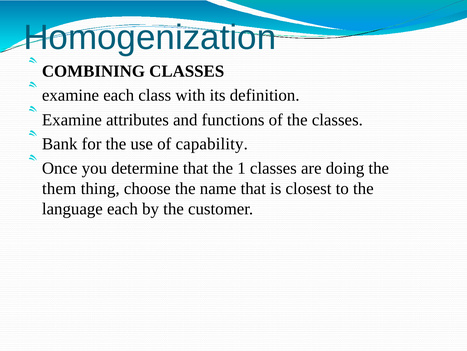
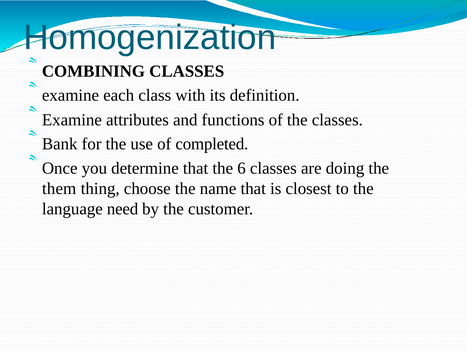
capability: capability -> completed (212, 144)
1: 1 -> 6 (241, 168)
language each: each -> need (123, 208)
